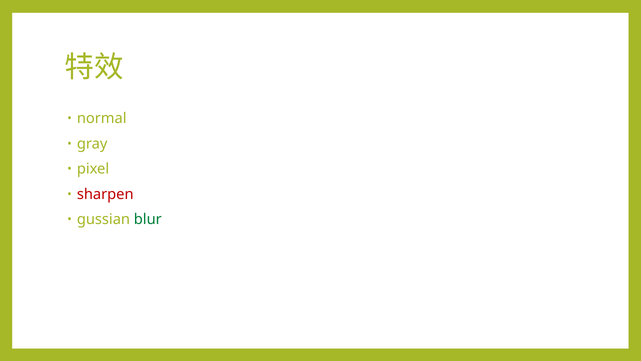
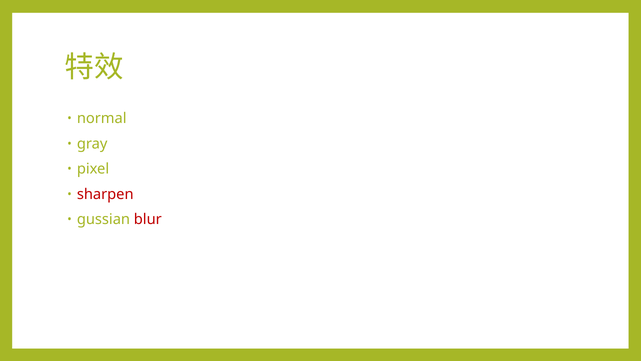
blur colour: green -> red (148, 219)
